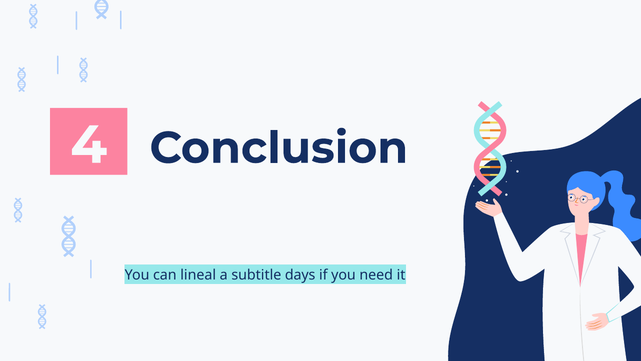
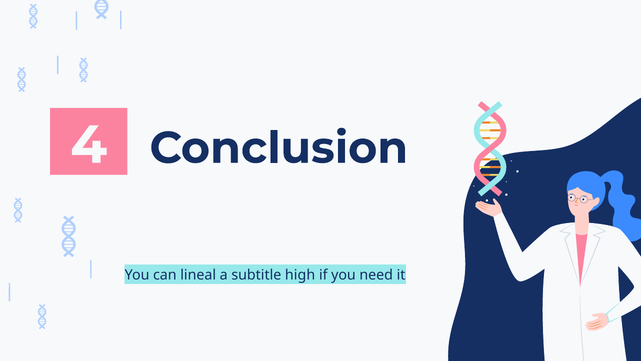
days: days -> high (300, 275)
